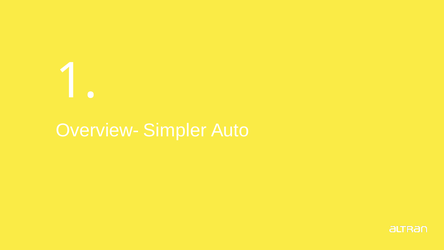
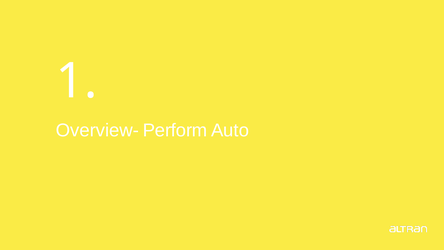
Simpler: Simpler -> Perform (175, 130)
